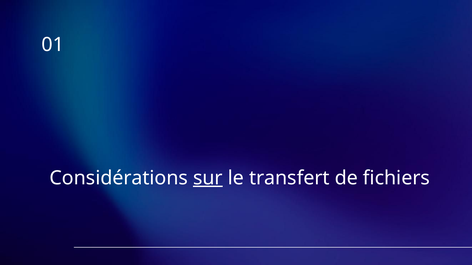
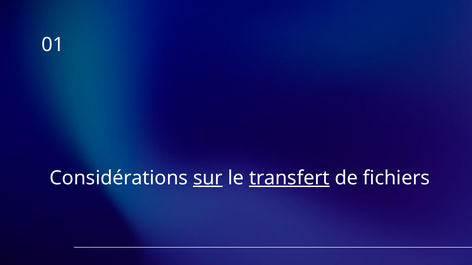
transfert underline: none -> present (289, 178)
